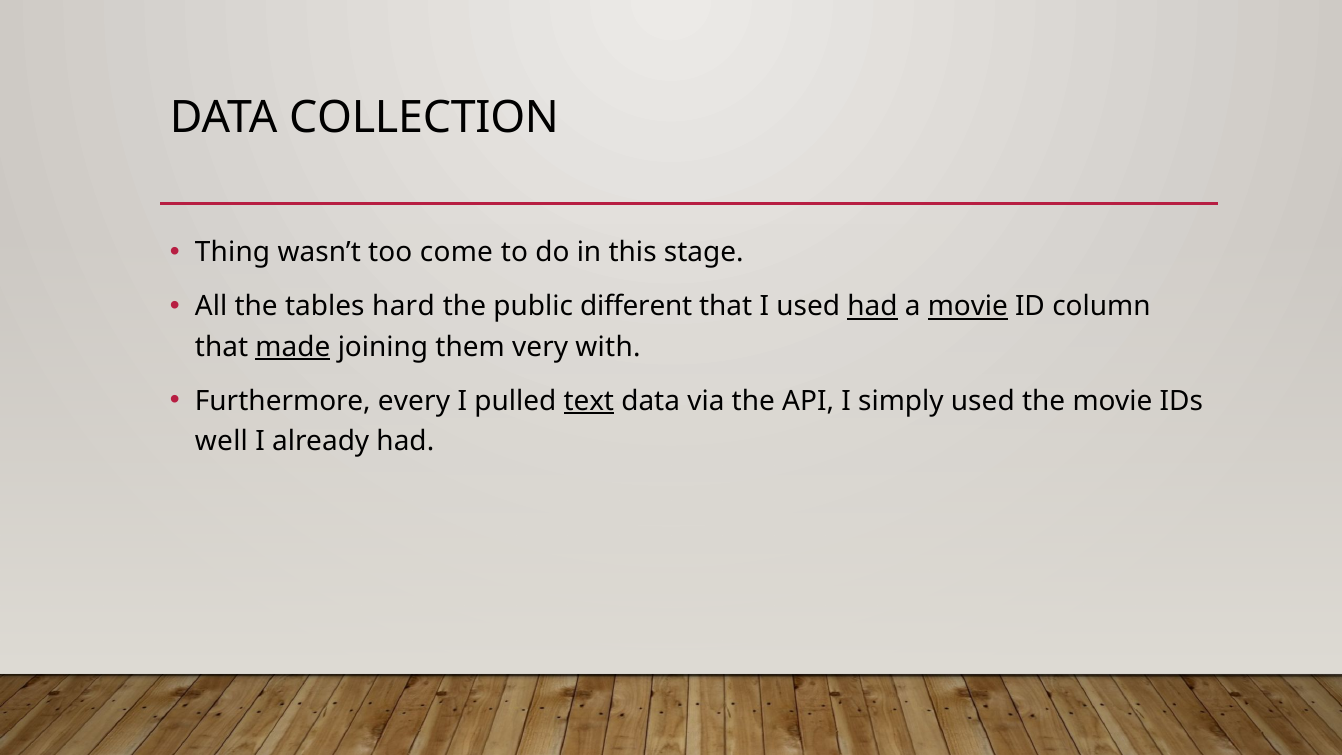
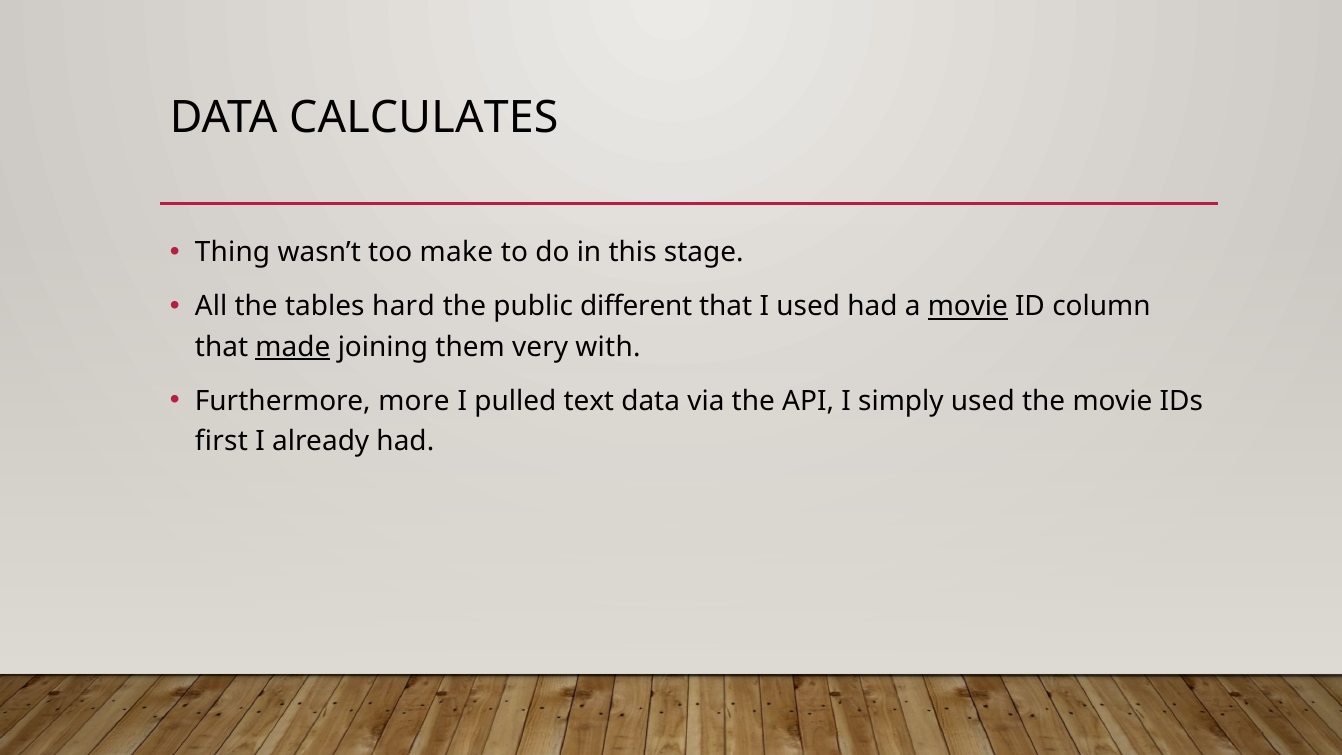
COLLECTION: COLLECTION -> CALCULATES (424, 118)
come: come -> make (456, 252)
had underline: present -> none (872, 307)
every: every -> more (414, 401)
text underline: present -> none (589, 401)
well: well -> first (221, 441)
